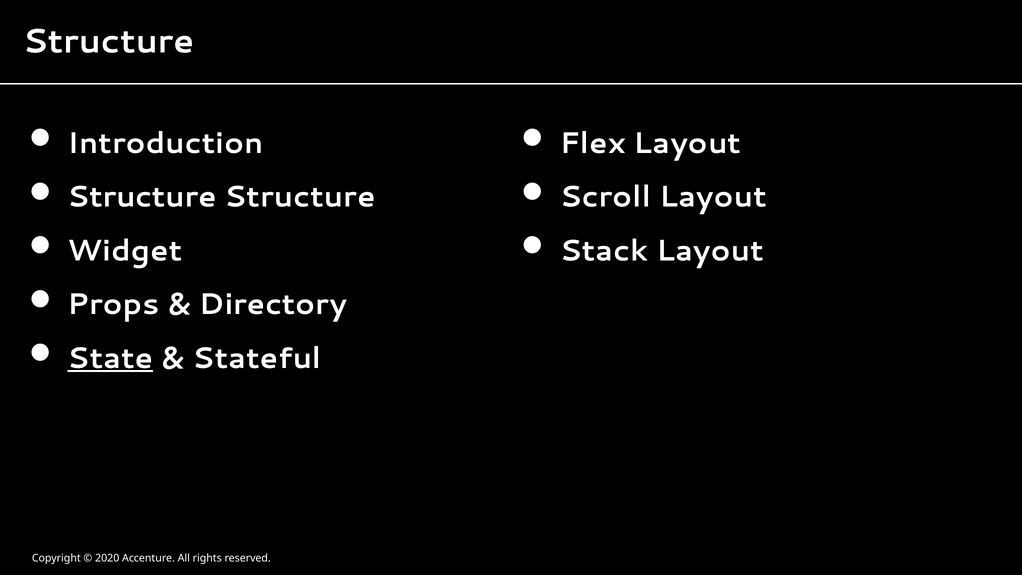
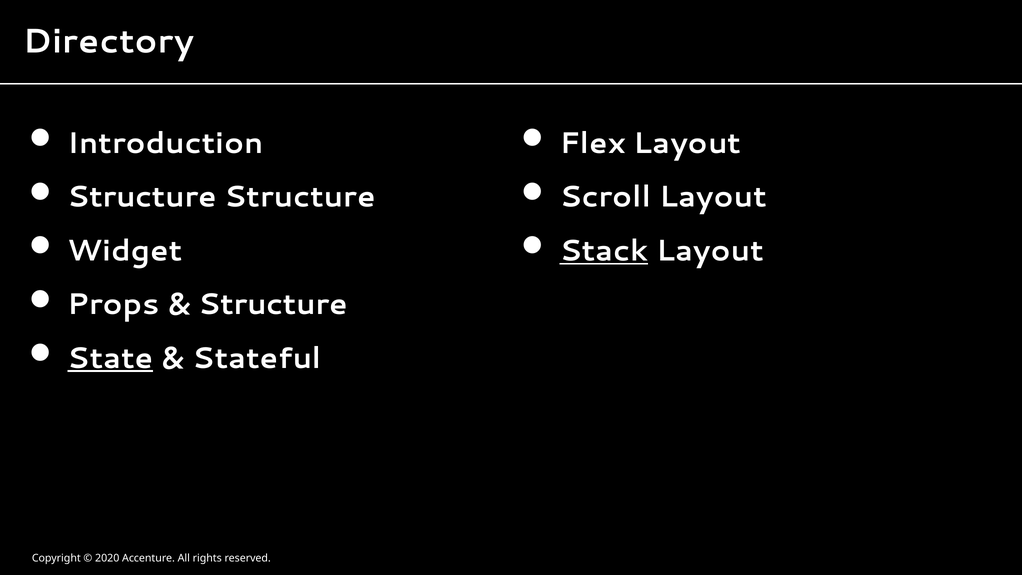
Structure: Structure -> Directory (108, 42)
Stack underline: none -> present (604, 251)
Directory: Directory -> Structure (273, 304)
